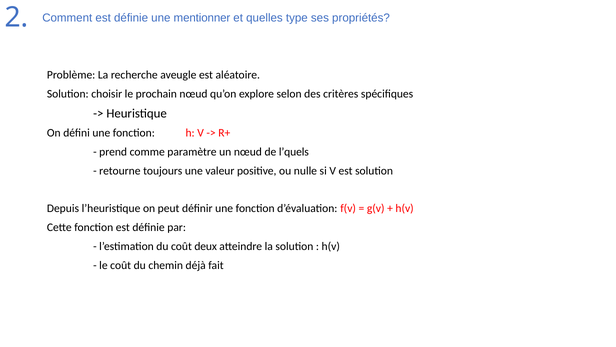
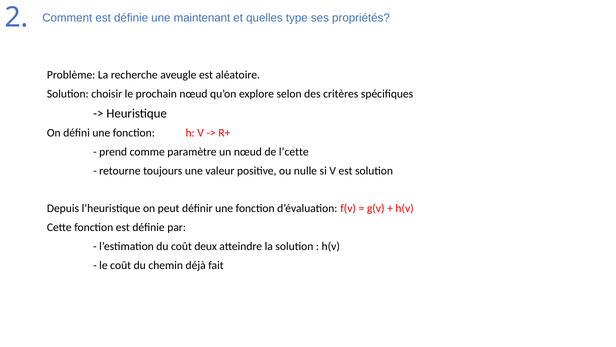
mentionner: mentionner -> maintenant (202, 18)
l’quels: l’quels -> l’cette (294, 152)
